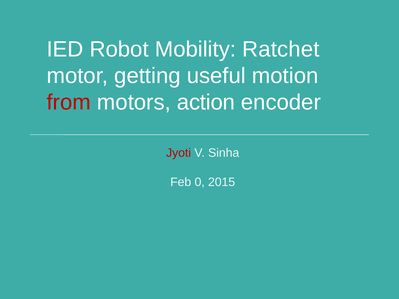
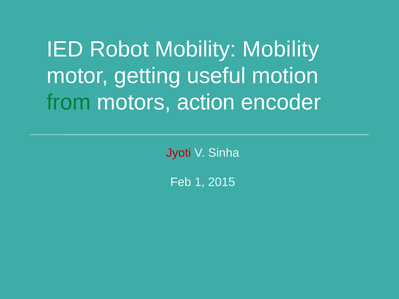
Mobility Ratchet: Ratchet -> Mobility (281, 49)
from colour: red -> green (69, 102)
0: 0 -> 1 (200, 182)
